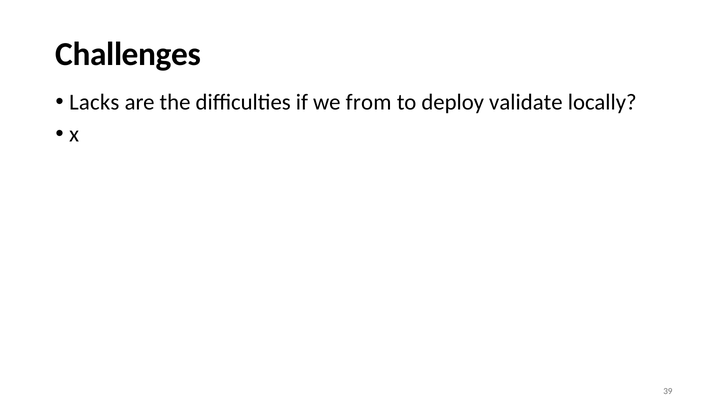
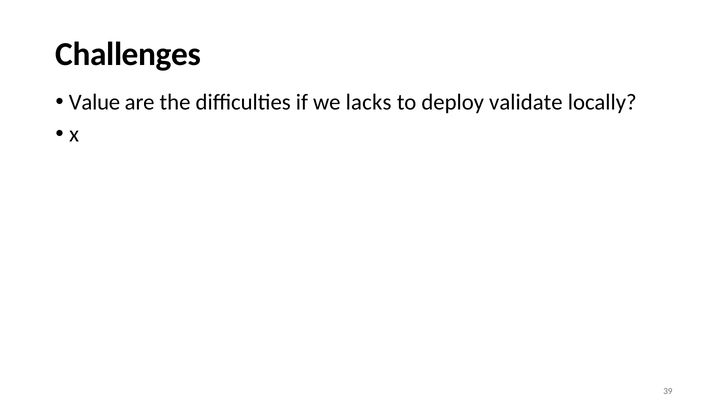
Lacks: Lacks -> Value (94, 102)
from: from -> lacks (369, 102)
